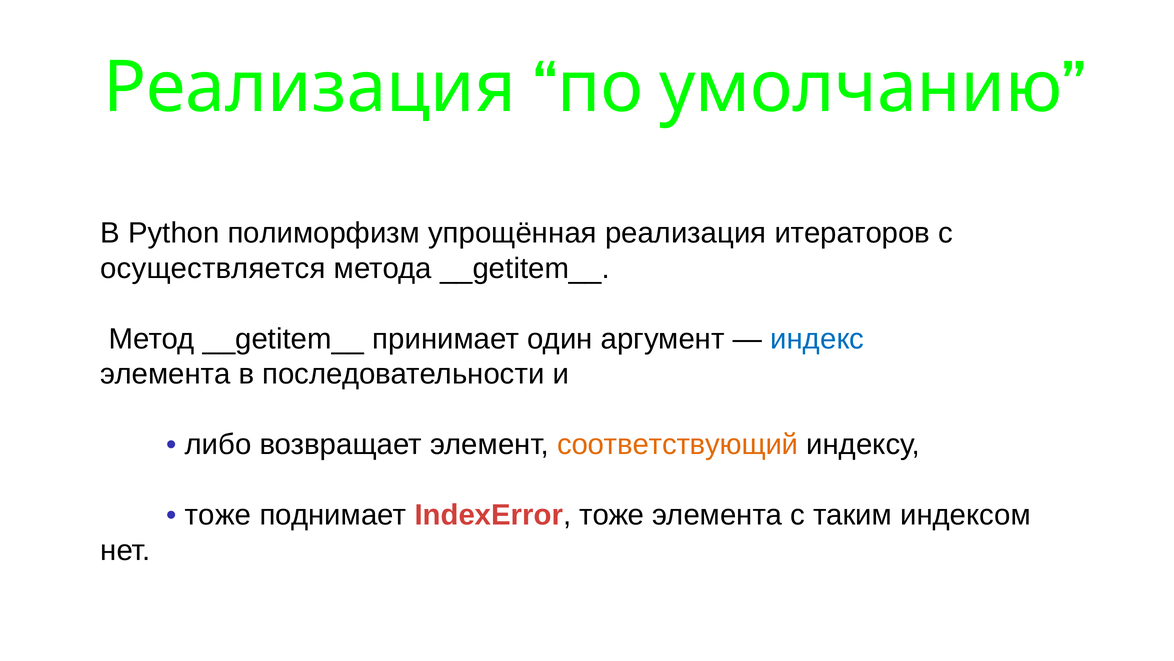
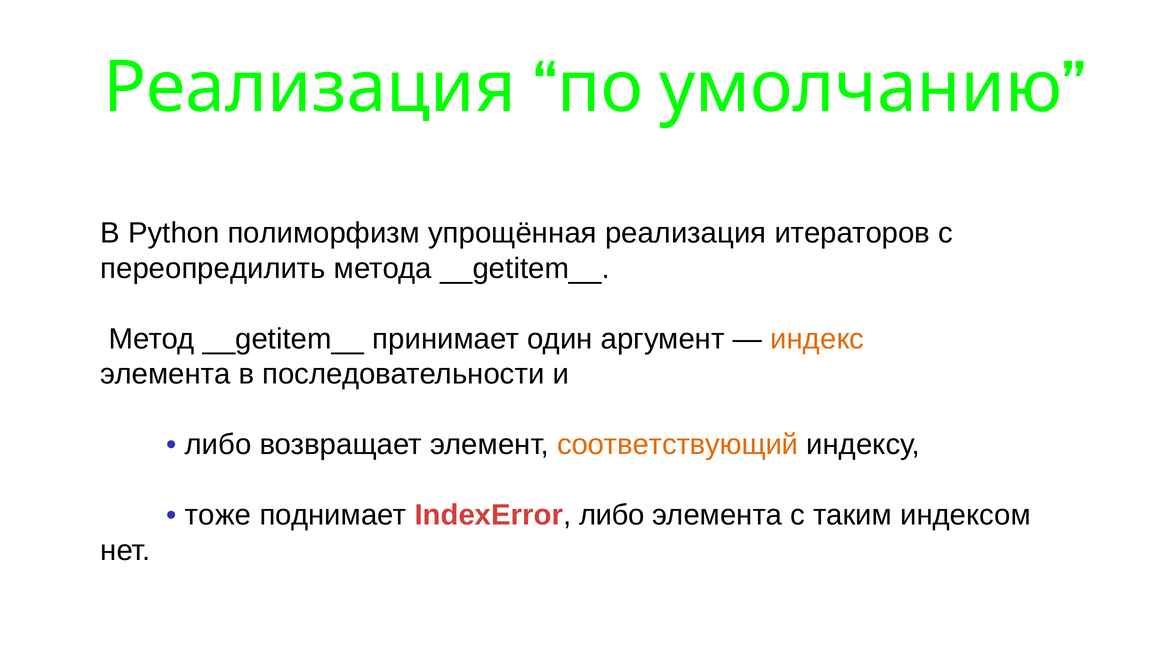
осуществляется: осуществляется -> переопредилить (213, 268)
индекс colour: blue -> orange (817, 339)
IndexError тоже: тоже -> либо (612, 515)
